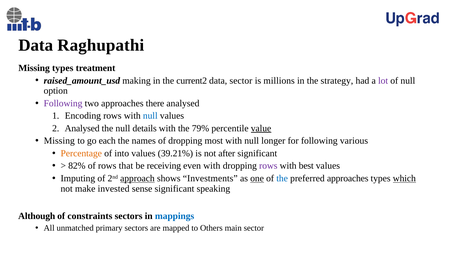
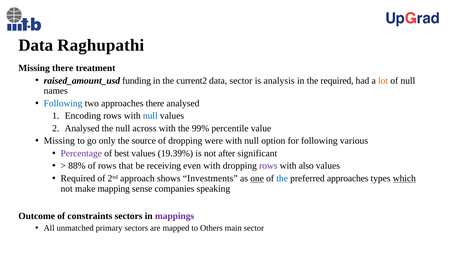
Missing types: types -> there (63, 68)
making: making -> funding (137, 81)
millions: millions -> analysis (279, 81)
the strategy: strategy -> required (337, 81)
lot colour: purple -> orange (383, 81)
option: option -> names (56, 91)
Following colour: purple -> blue (63, 103)
details: details -> across (145, 128)
79%: 79% -> 99% (200, 128)
value underline: present -> none (261, 128)
each: each -> only (107, 141)
names: names -> source (144, 141)
most: most -> were (214, 141)
longer: longer -> option (273, 141)
Percentage colour: orange -> purple (81, 153)
into: into -> best (122, 153)
39.21%: 39.21% -> 19.39% (175, 153)
82%: 82% -> 88% (77, 166)
best: best -> also (306, 166)
Imputing: Imputing -> Required (78, 178)
approach underline: present -> none (137, 178)
invested: invested -> mapping (114, 188)
sense significant: significant -> companies (175, 188)
Although: Although -> Outcome (37, 216)
mappings colour: blue -> purple (175, 216)
